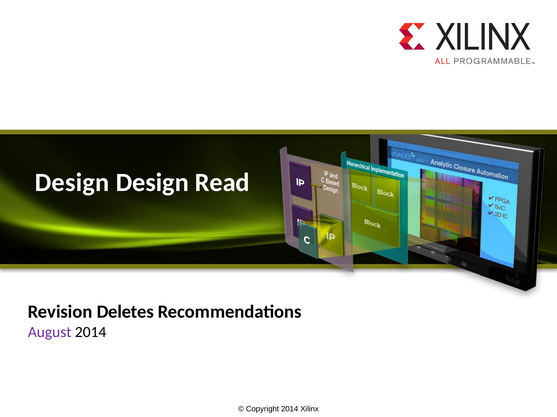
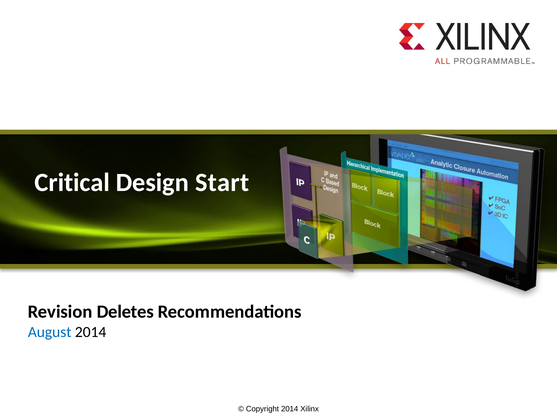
Design: Design -> Critical (72, 183)
Read: Read -> Start (222, 183)
August colour: purple -> blue (50, 333)
